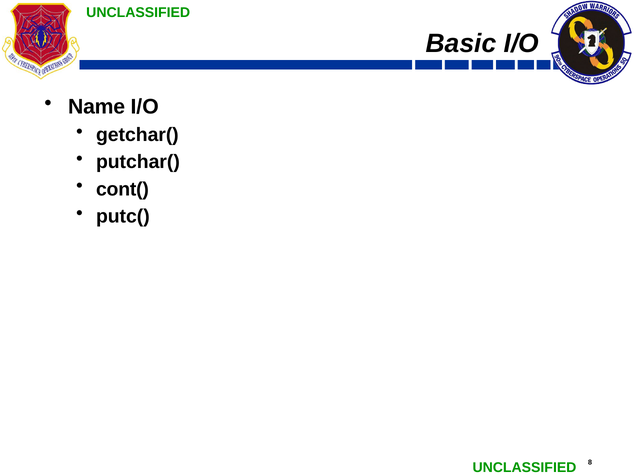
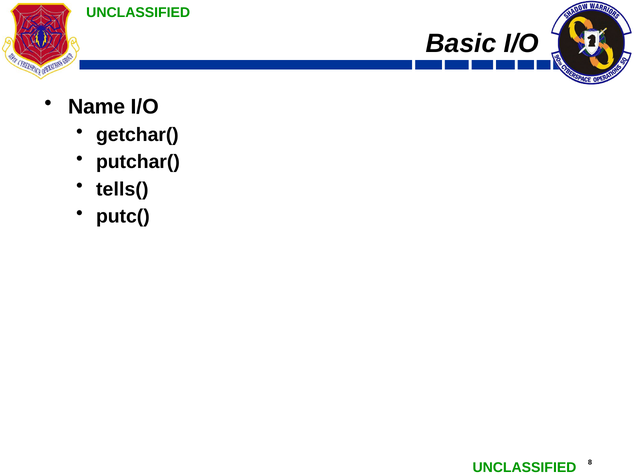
cont(: cont( -> tells( (122, 189)
